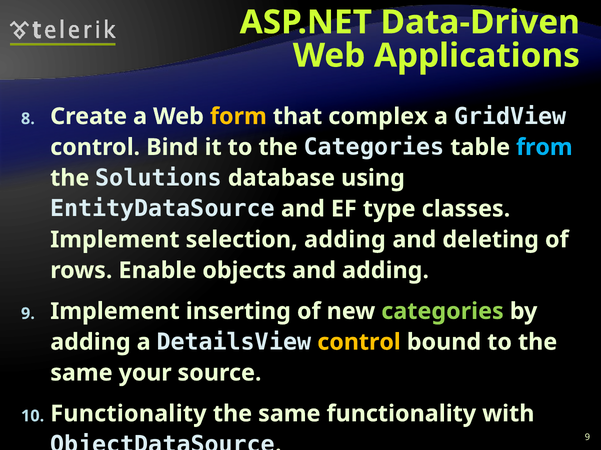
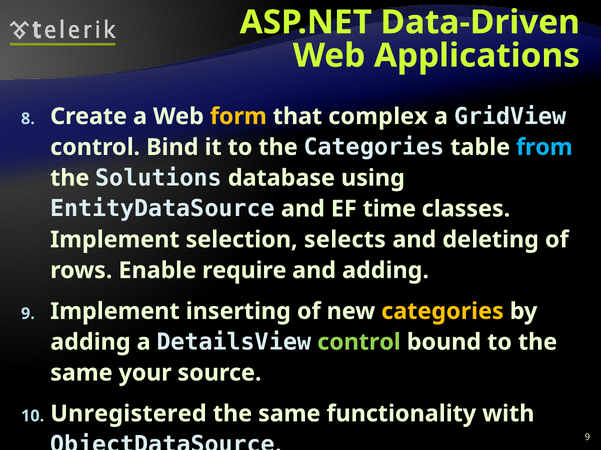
type: type -> time (389, 209)
selection adding: adding -> selects (345, 240)
objects: objects -> require (244, 271)
categories colour: light green -> yellow (443, 312)
control colour: yellow -> light green (359, 343)
Functionality: Functionality -> Unregistered (128, 414)
